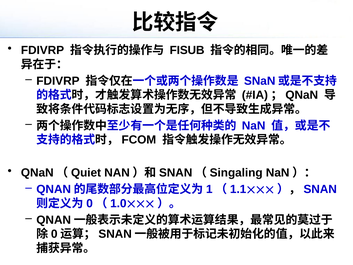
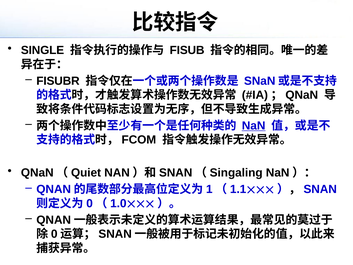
FDIVRP: FDIVRP -> SINGLE (43, 50)
FDIVRP: FDIVRP -> FISUBR (58, 81)
NaN underline: none -> present (254, 126)
